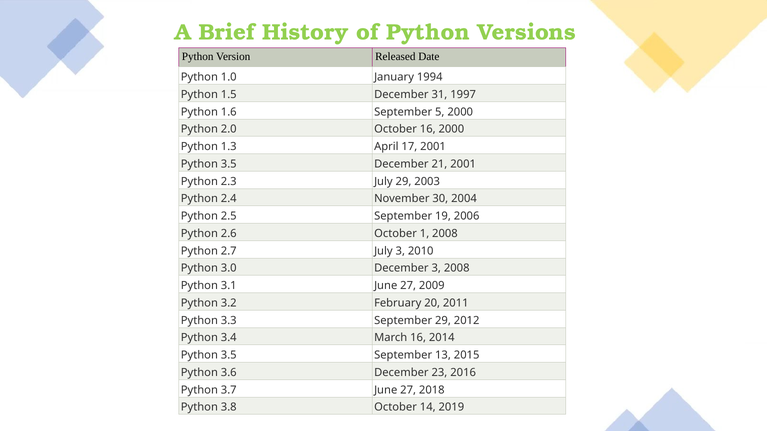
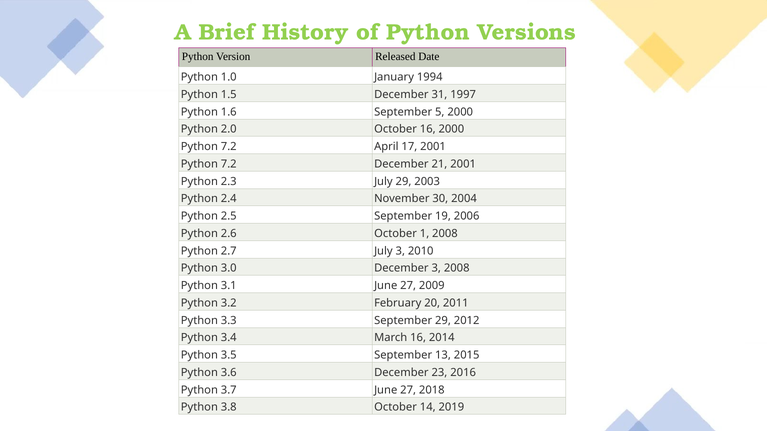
1.3: 1.3 -> 7.2 (229, 147)
3.5: 3.5 -> 7.2 (229, 164)
